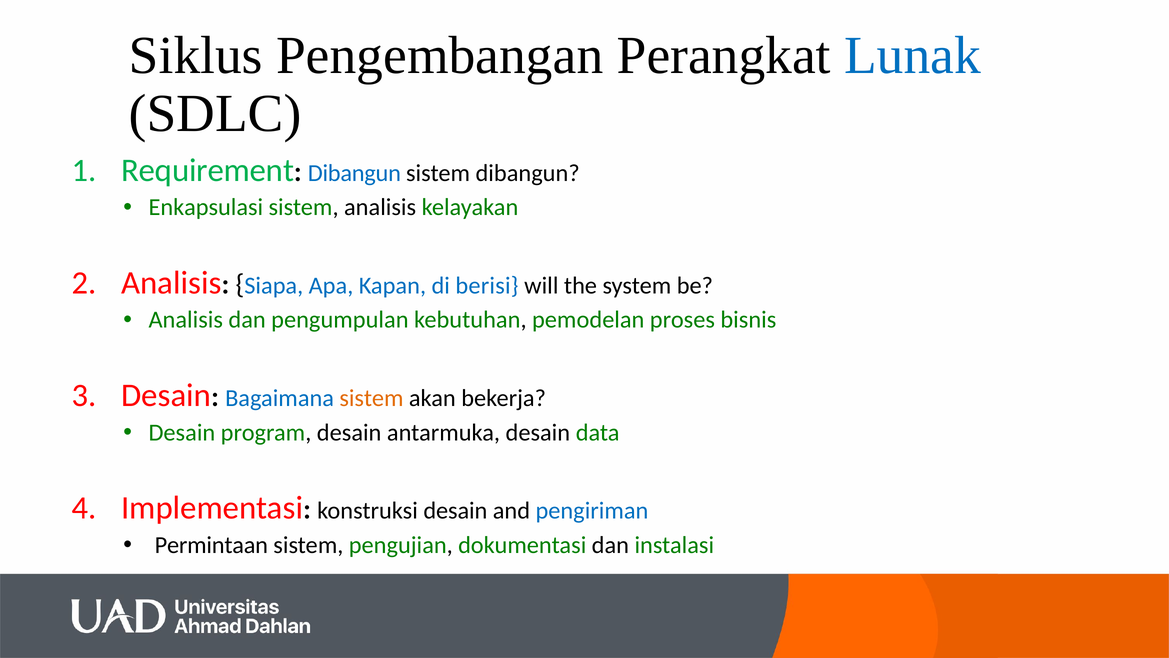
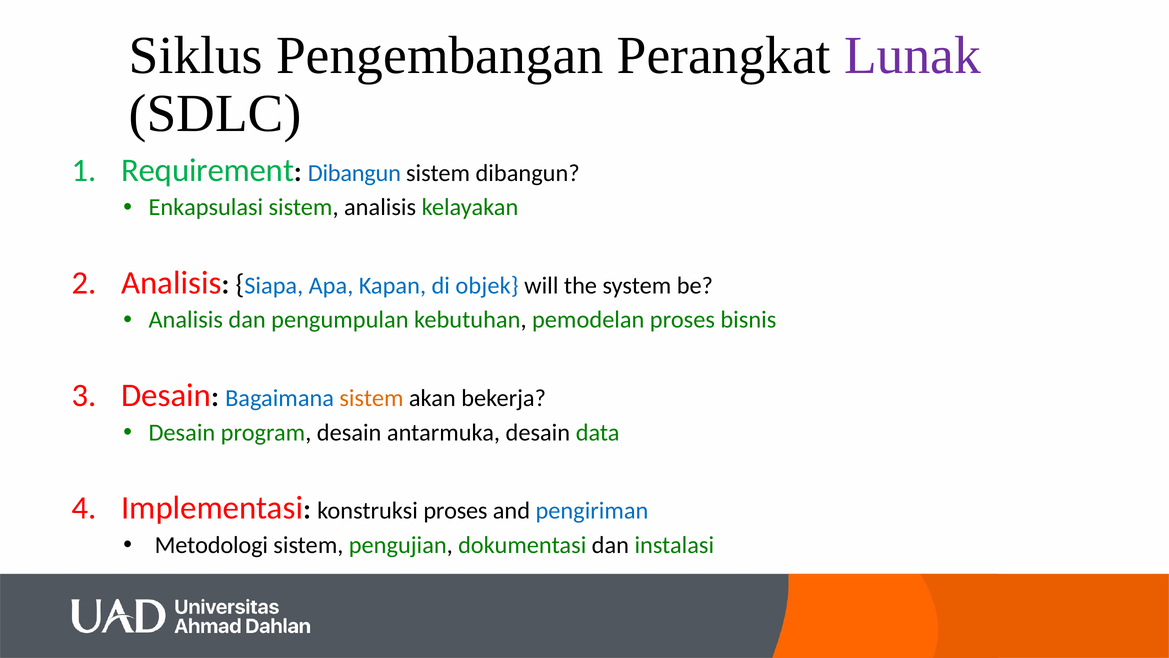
Lunak colour: blue -> purple (913, 55)
berisi: berisi -> objek (487, 285)
konstruksi desain: desain -> proses (455, 510)
Permintaan: Permintaan -> Metodologi (211, 545)
